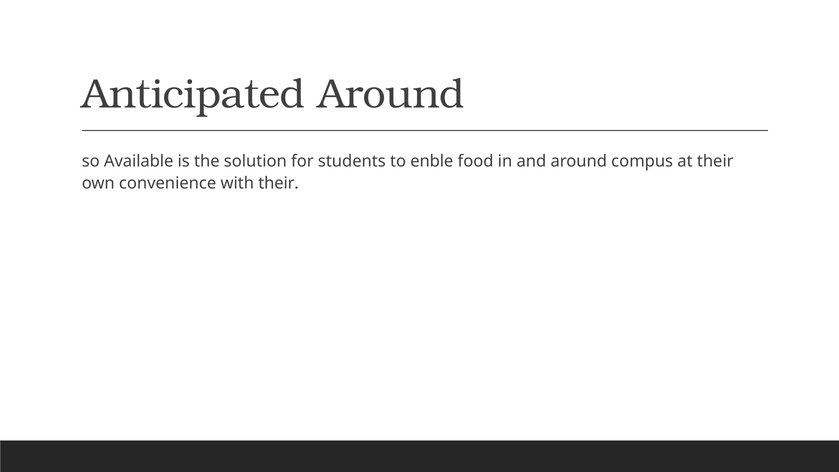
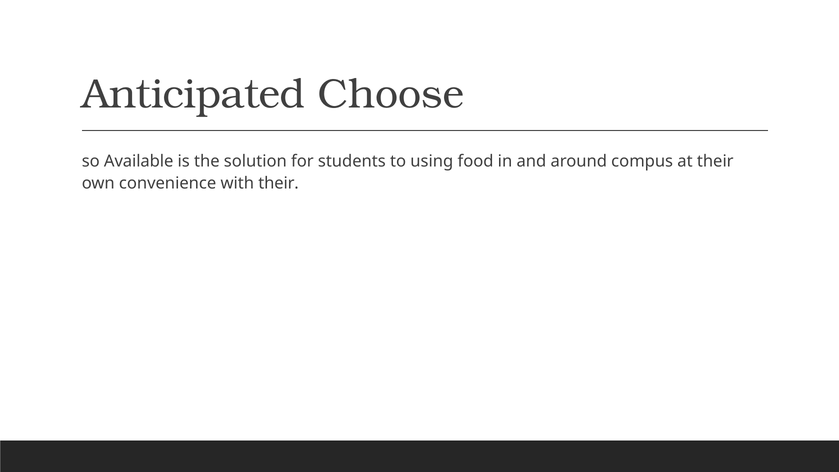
Anticipated Around: Around -> Choose (391, 94)
enble: enble -> using (432, 161)
